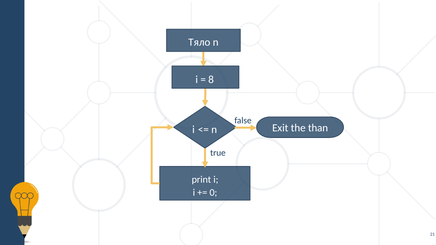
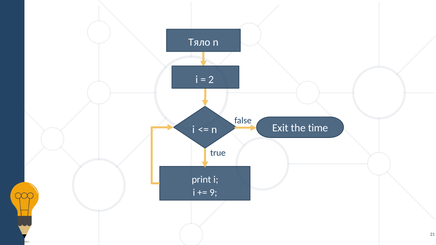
8: 8 -> 2 (211, 80)
than: than -> time (318, 128)
0: 0 -> 9 (213, 193)
